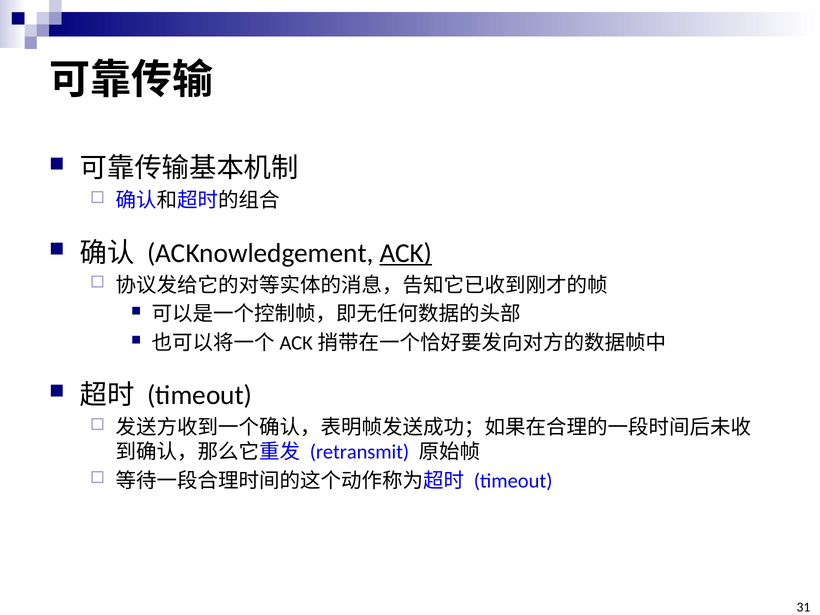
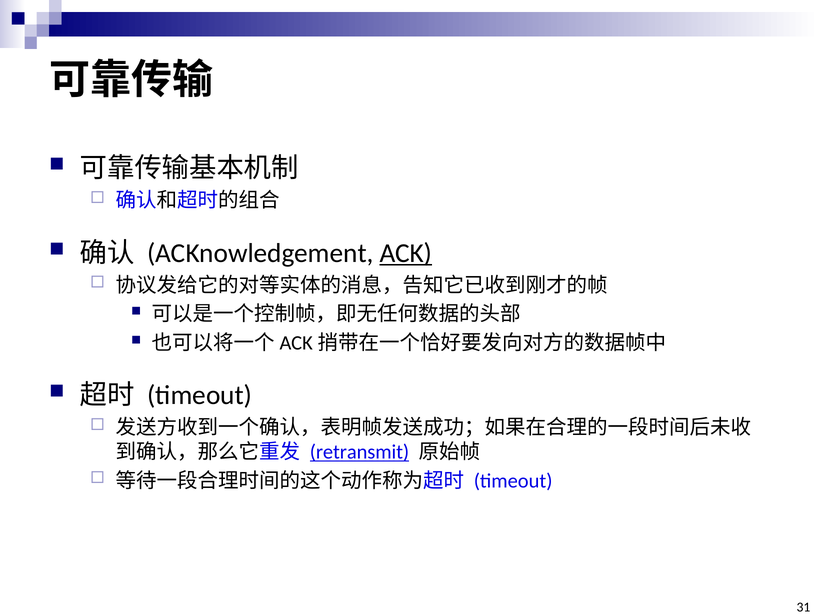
retransmit underline: none -> present (359, 452)
